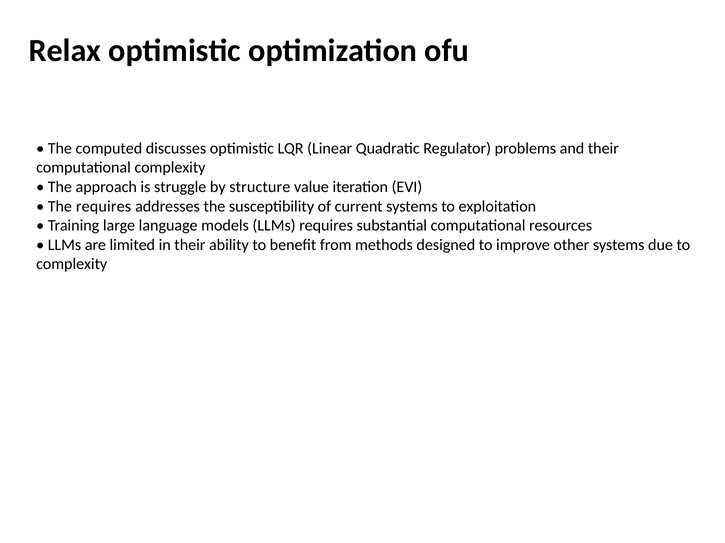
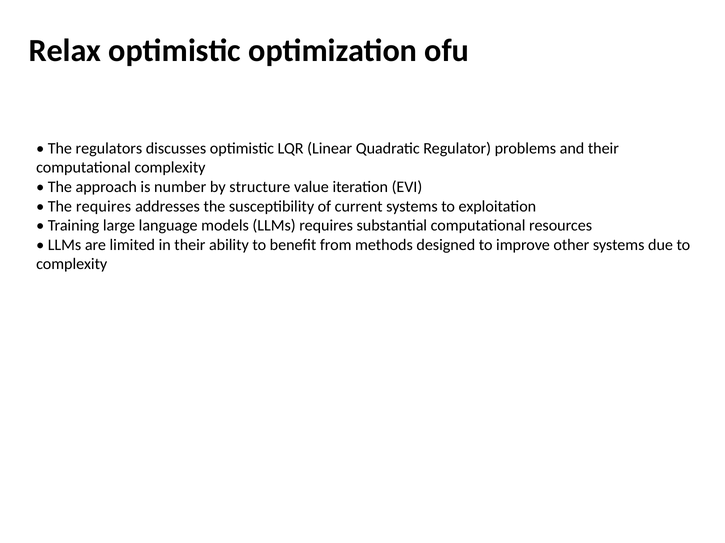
computed: computed -> regulators (109, 149)
struggle: struggle -> number (180, 187)
